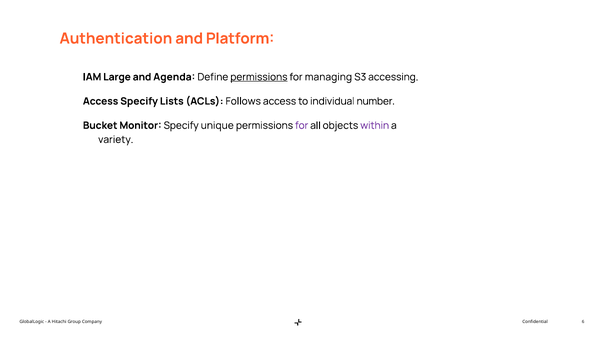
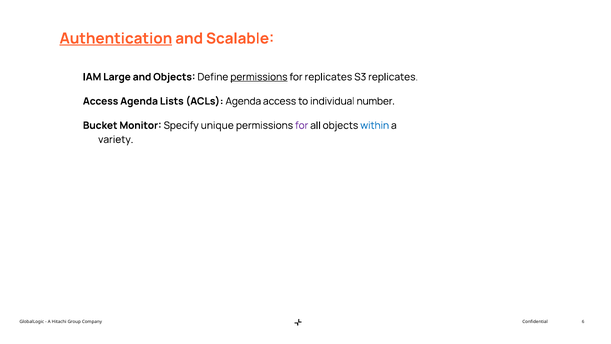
Authentication underline: none -> present (116, 38)
Platform: Platform -> Scalable (240, 38)
and Agenda: Agenda -> Objects (174, 77)
for managing: managing -> replicates (328, 77)
S3 accessing: accessing -> replicates (393, 77)
Access Specify: Specify -> Agenda (139, 101)
ACLs Follows: Follows -> Agenda (243, 101)
within colour: purple -> blue (375, 125)
